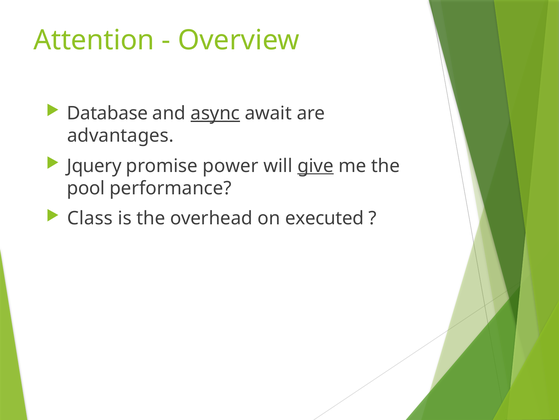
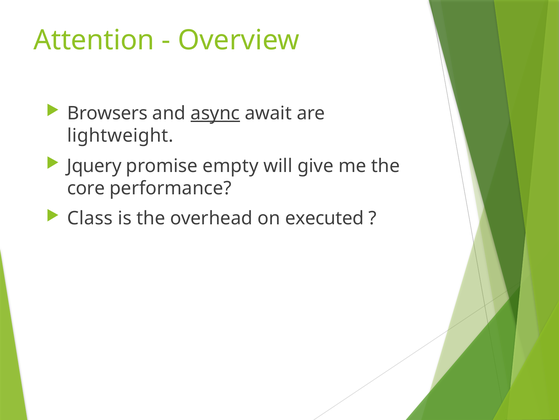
Database: Database -> Browsers (107, 113)
advantages: advantages -> lightweight (120, 135)
power: power -> empty (231, 166)
give underline: present -> none (315, 166)
pool: pool -> core (86, 188)
